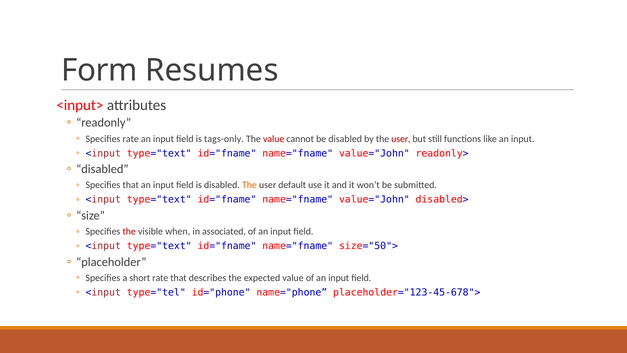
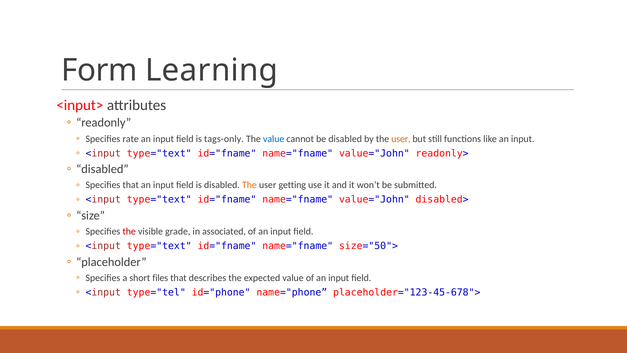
Resumes: Resumes -> Learning (212, 70)
value colour: red -> blue (274, 139)
user colour: red -> orange (401, 139)
default: default -> getting (292, 185)
when: when -> grade (178, 231)
short rate: rate -> files (160, 278)
